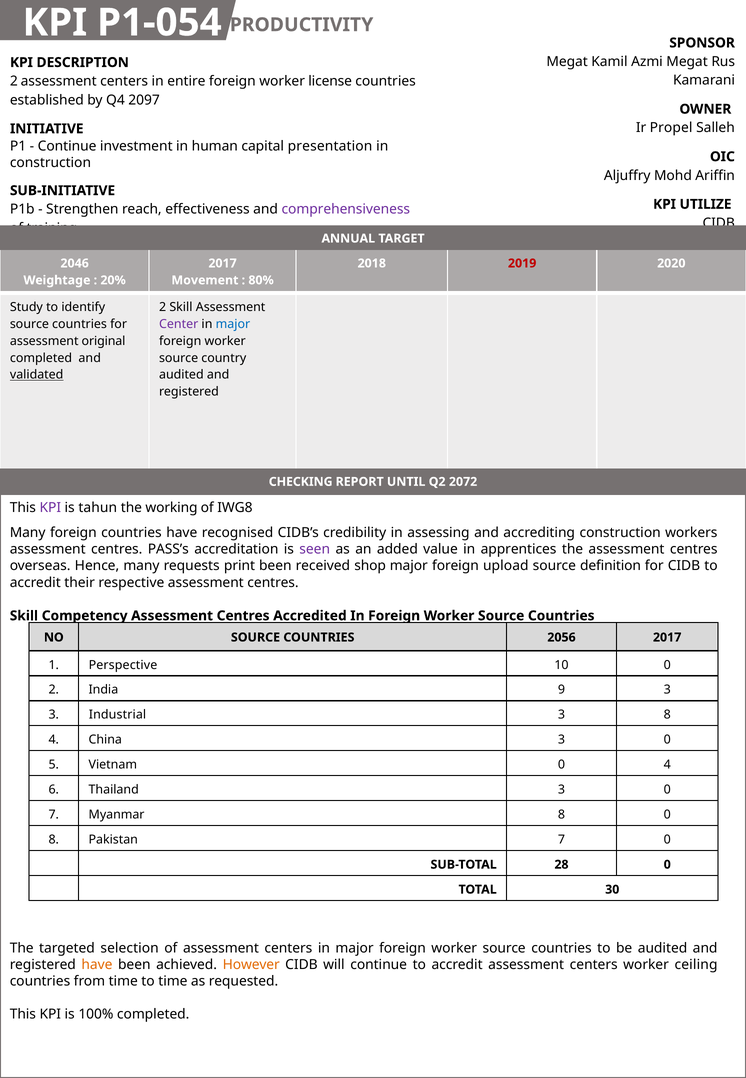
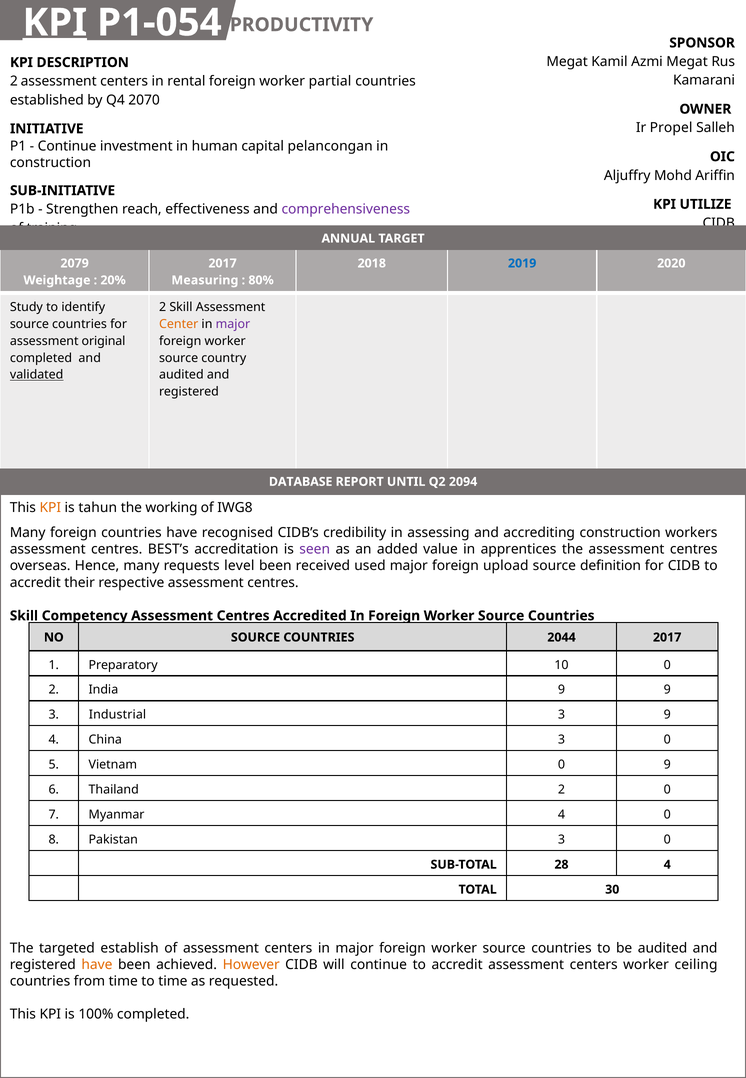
KPI underline: none -> present (55, 23)
entire: entire -> rental (186, 81)
license: license -> partial (330, 81)
2097: 2097 -> 2070 (144, 100)
presentation: presentation -> pelancongan (330, 146)
2046: 2046 -> 2079 (75, 263)
2019 colour: red -> blue (522, 263)
Movement: Movement -> Measuring (205, 280)
Center colour: purple -> orange (179, 324)
major colour: blue -> purple (233, 324)
CHECKING: CHECKING -> DATABASE (301, 482)
2072: 2072 -> 2094 (463, 482)
KPI colour: purple -> orange (50, 508)
PASS’s: PASS’s -> BEST’s (168, 549)
print: print -> level (239, 566)
shop: shop -> used (370, 566)
2056: 2056 -> 2044 (561, 637)
Perspective: Perspective -> Preparatory (123, 665)
9 3: 3 -> 9 (667, 690)
3 8: 8 -> 9 (667, 715)
0 4: 4 -> 9 (667, 764)
Thailand 3: 3 -> 2 (562, 789)
Myanmar 8: 8 -> 4 (562, 814)
Pakistan 7: 7 -> 3 (562, 839)
28 0: 0 -> 4 (667, 864)
selection: selection -> establish (130, 948)
